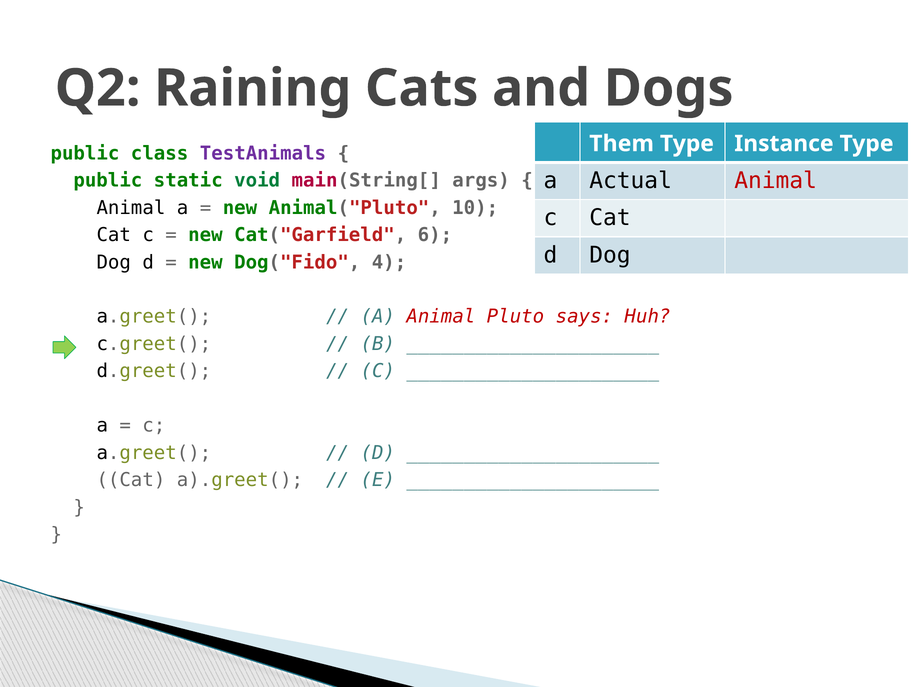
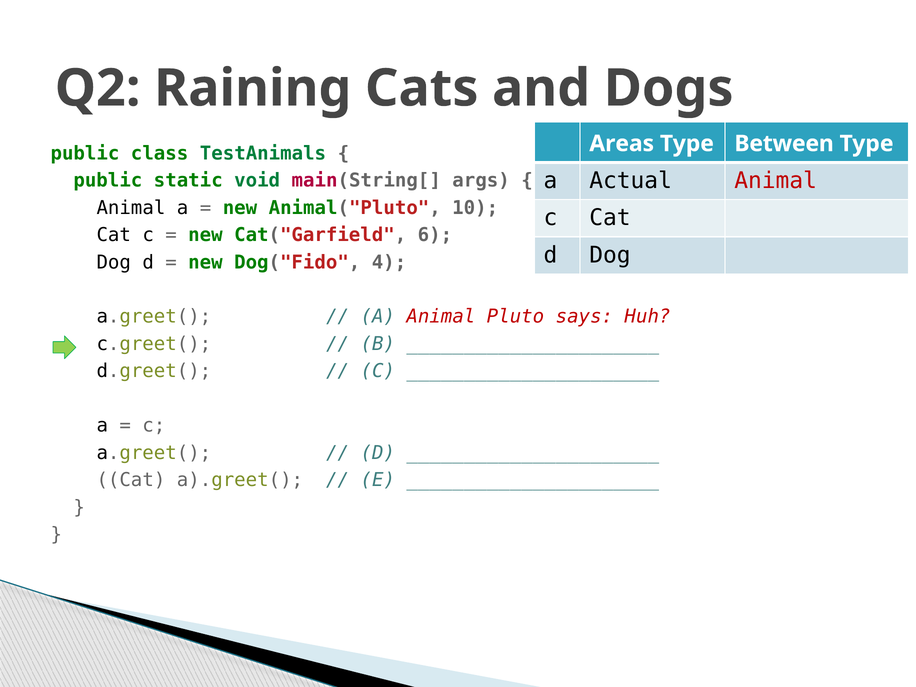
Them: Them -> Areas (622, 144)
Instance: Instance -> Between (784, 144)
TestAnimals colour: purple -> green (263, 153)
